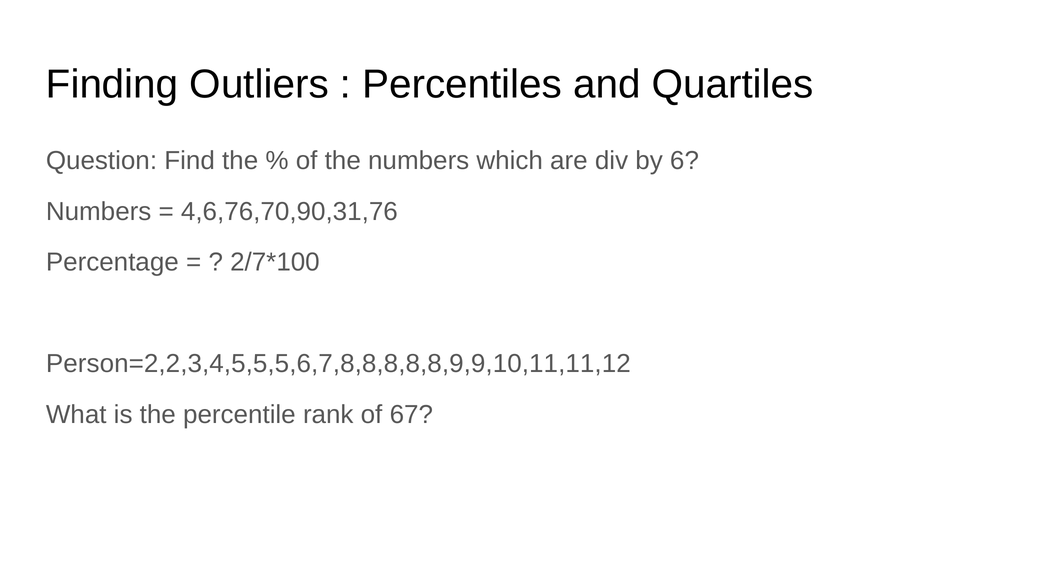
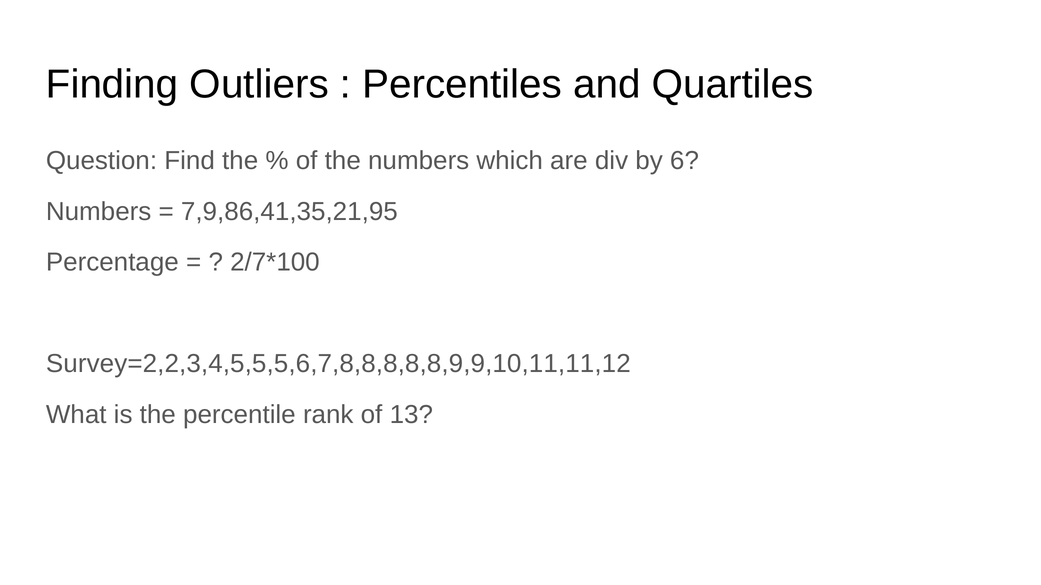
4,6,76,70,90,31,76: 4,6,76,70,90,31,76 -> 7,9,86,41,35,21,95 (289, 212)
Person=2,2,3,4,5,5,5,6,7,8,8,8,8,8,9,9,10,11,11,12: Person=2,2,3,4,5,5,5,6,7,8,8,8,8,8,9,9,10,11,11,12 -> Survey=2,2,3,4,5,5,5,6,7,8,8,8,8,8,9,9,10,11,11,12 (338, 364)
67: 67 -> 13 (411, 415)
